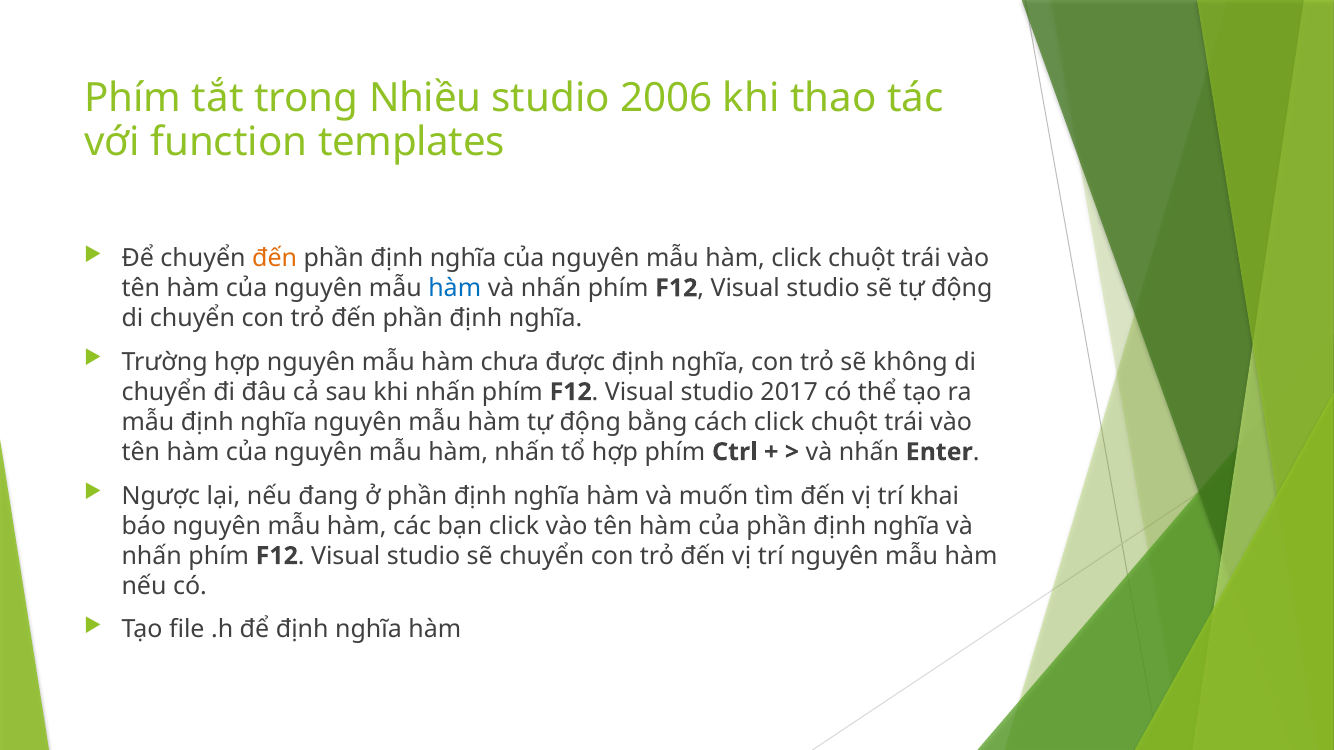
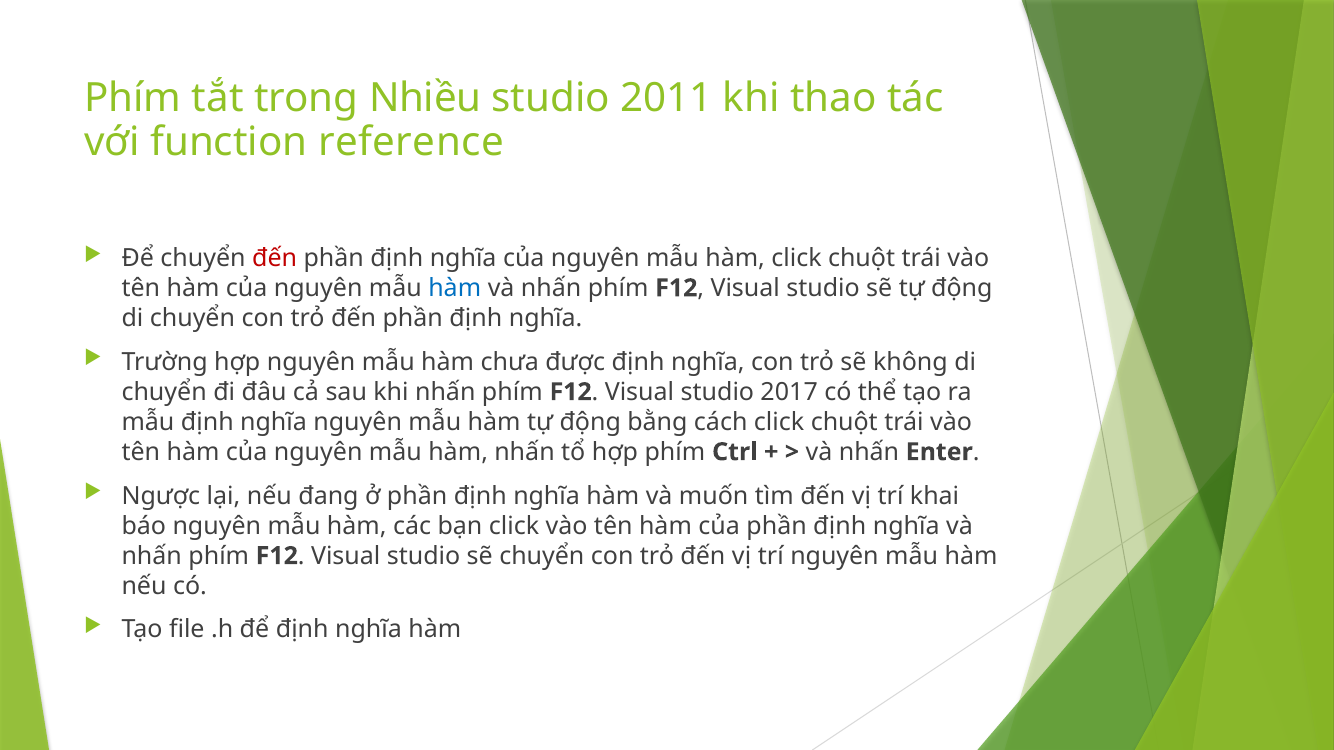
2006: 2006 -> 2011 (666, 99)
templates: templates -> reference (411, 142)
đến colour: orange -> red (275, 258)
